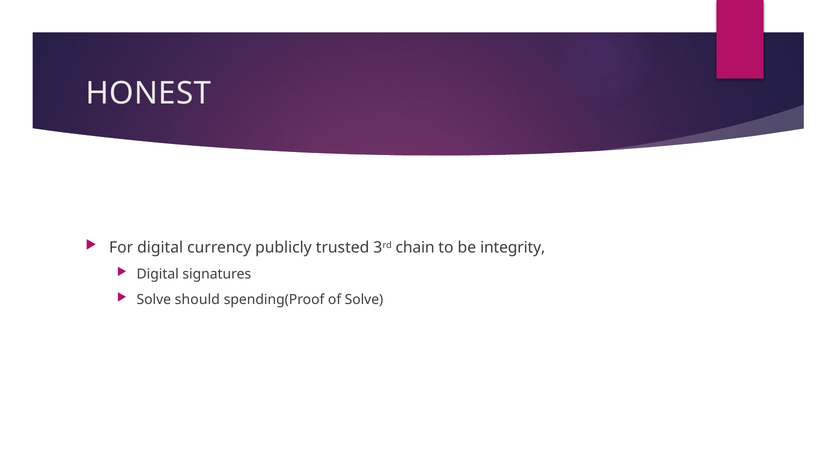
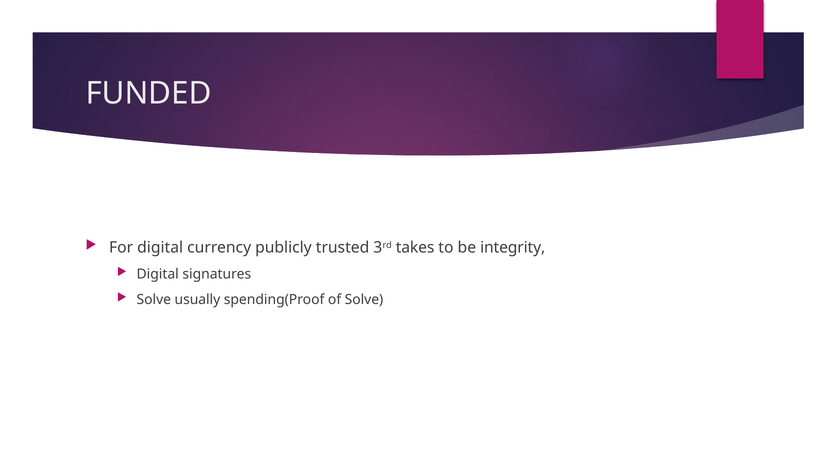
HONEST: HONEST -> FUNDED (149, 93)
chain: chain -> takes (415, 248)
should: should -> usually (197, 299)
